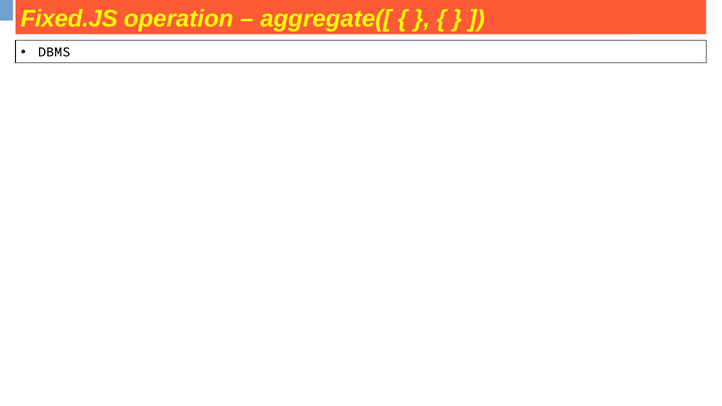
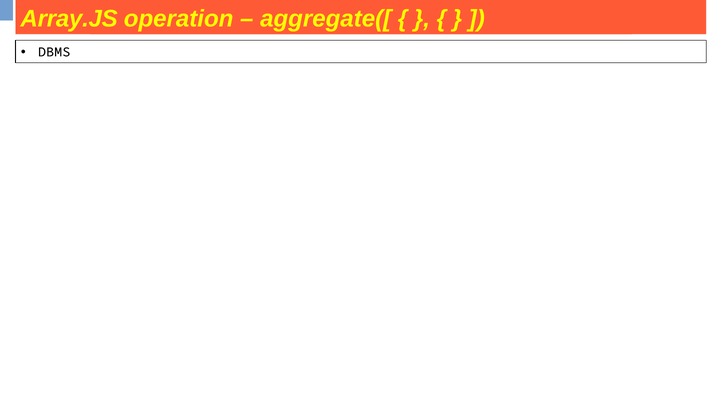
Fixed.JS: Fixed.JS -> Array.JS (69, 19)
